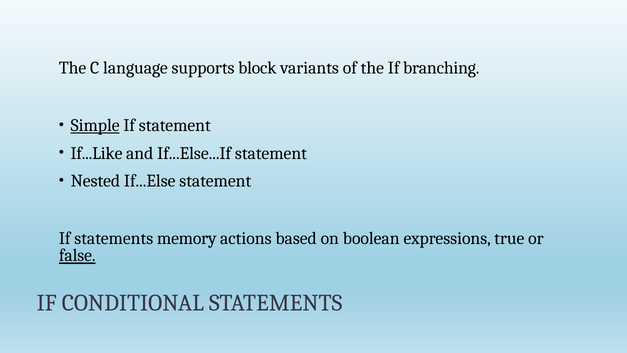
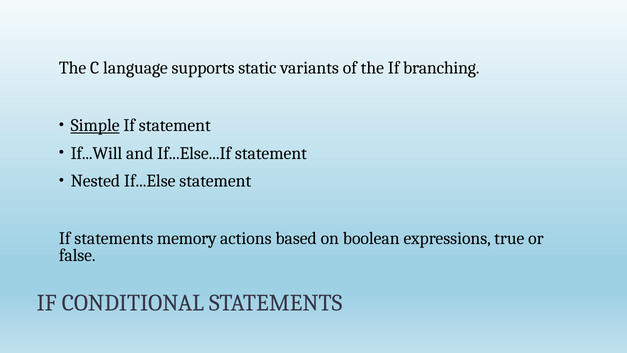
block: block -> static (257, 68)
If...Like: If...Like -> If...Will (96, 153)
false underline: present -> none (77, 255)
